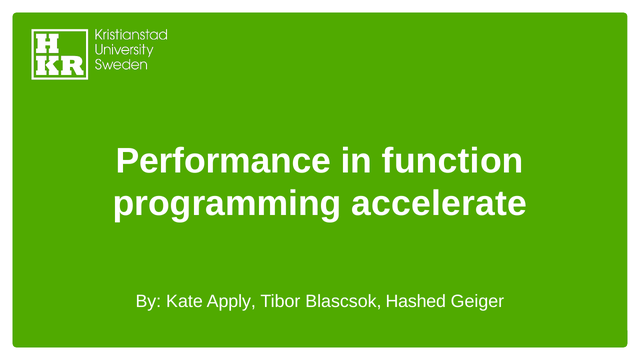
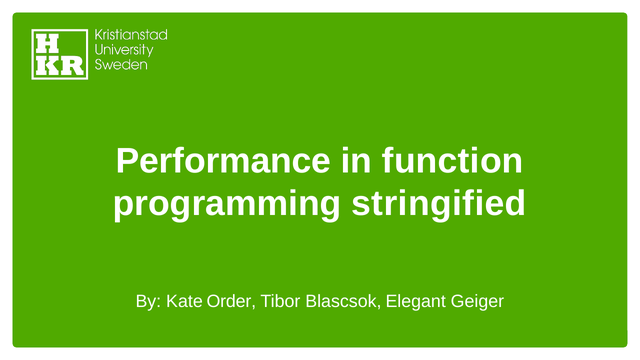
accelerate: accelerate -> stringified (439, 204)
Apply: Apply -> Order (231, 302)
Hashed: Hashed -> Elegant (416, 302)
